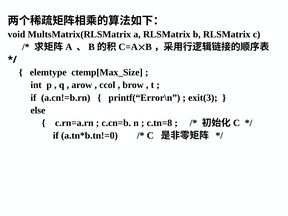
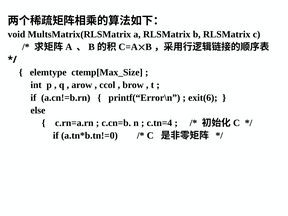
exit(3: exit(3 -> exit(6 (203, 98)
c.tn=8: c.tn=8 -> c.tn=4 (159, 123)
